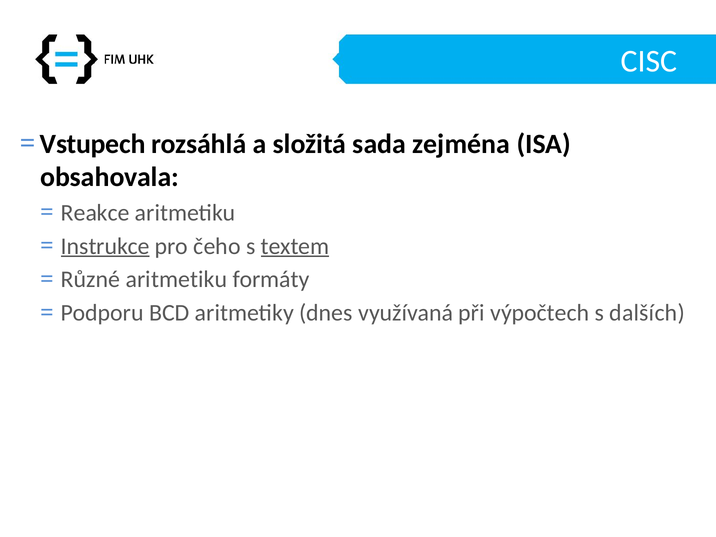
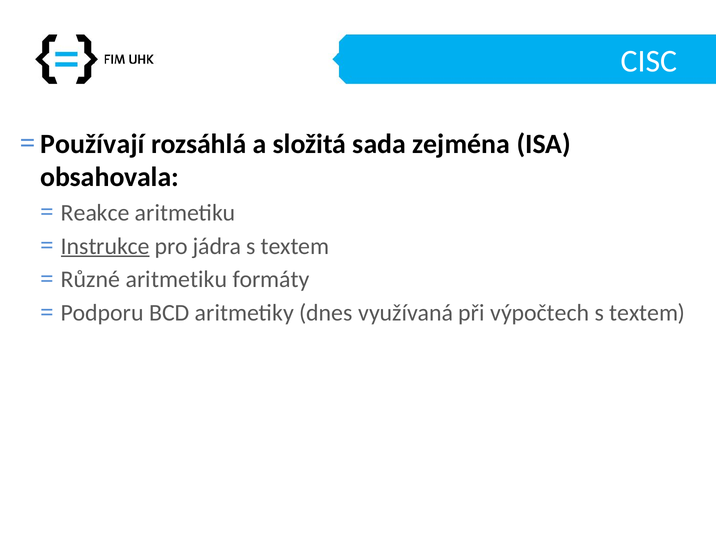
Vstupech: Vstupech -> Používají (92, 144)
čeho: čeho -> jádra (217, 246)
textem underline: present -> none (295, 246)
výpočtech s dalších: dalších -> textem (647, 313)
